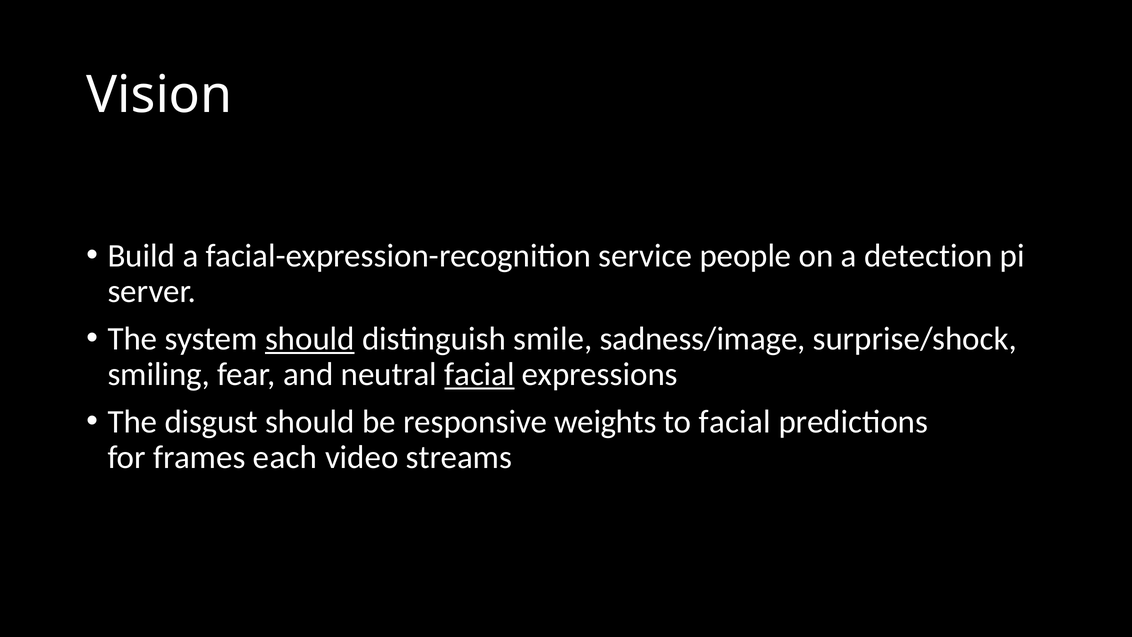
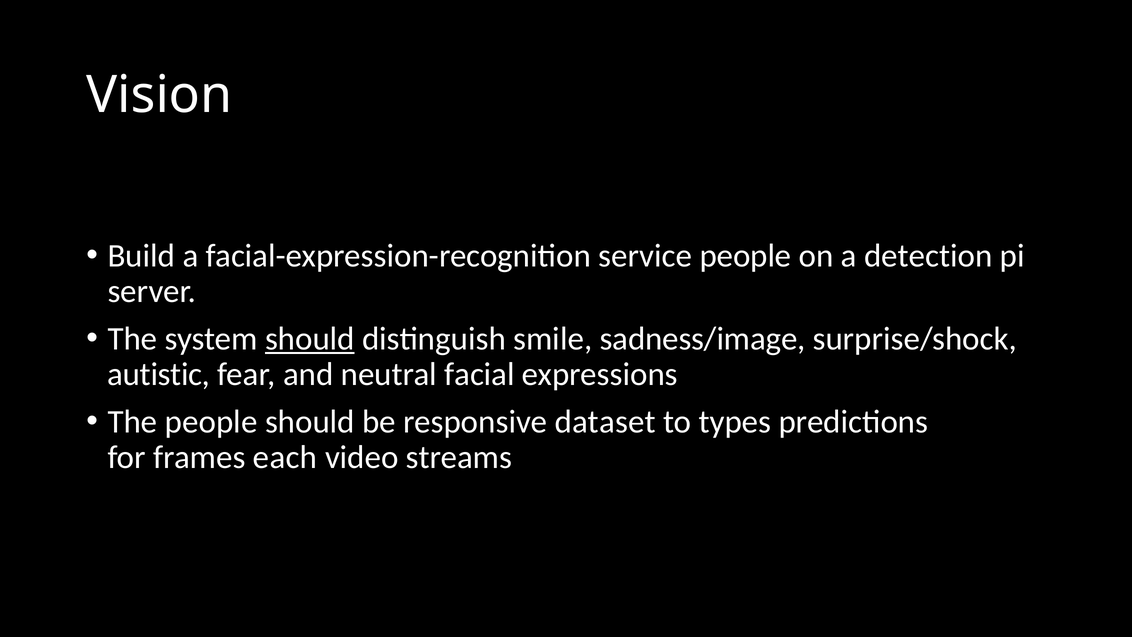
smiling: smiling -> autistic (159, 374)
facial underline: present -> none (479, 374)
The disgust: disgust -> people (211, 421)
weights: weights -> dataset (605, 421)
to facial: facial -> types (735, 421)
